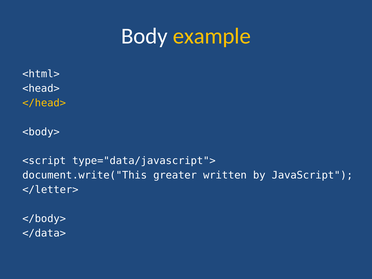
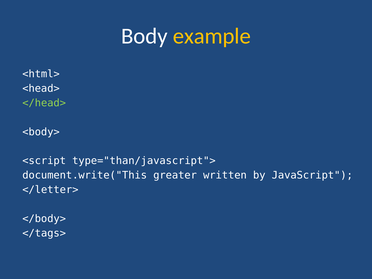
</head> colour: yellow -> light green (44, 103)
type="data/javascript">: type="data/javascript"> -> type="than/javascript"> (144, 161)
</data>: </data> -> </tags> (44, 233)
